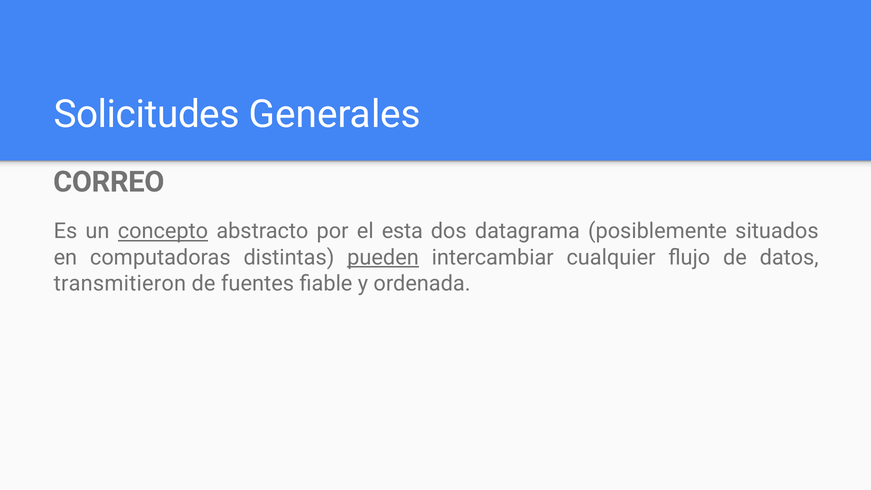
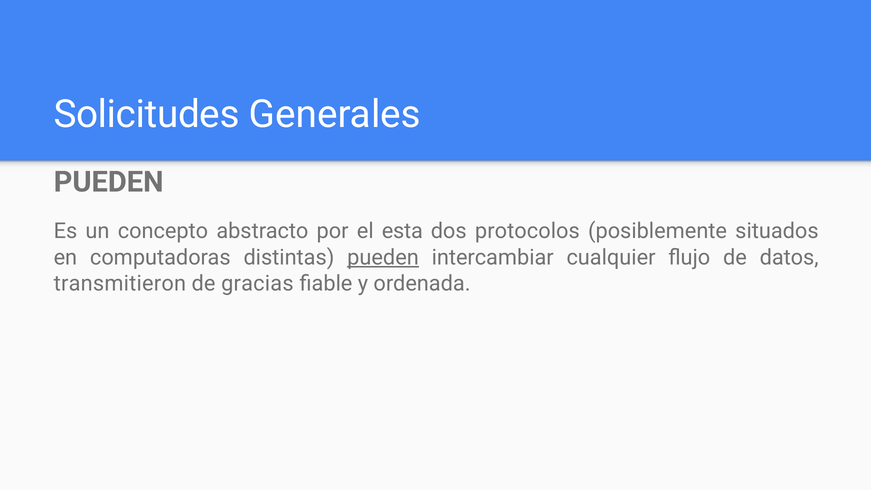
CORREO: CORREO -> PUEDEN (109, 182)
concepto underline: present -> none (163, 231)
datagrama: datagrama -> protocolos (527, 231)
fuentes: fuentes -> gracias (257, 284)
